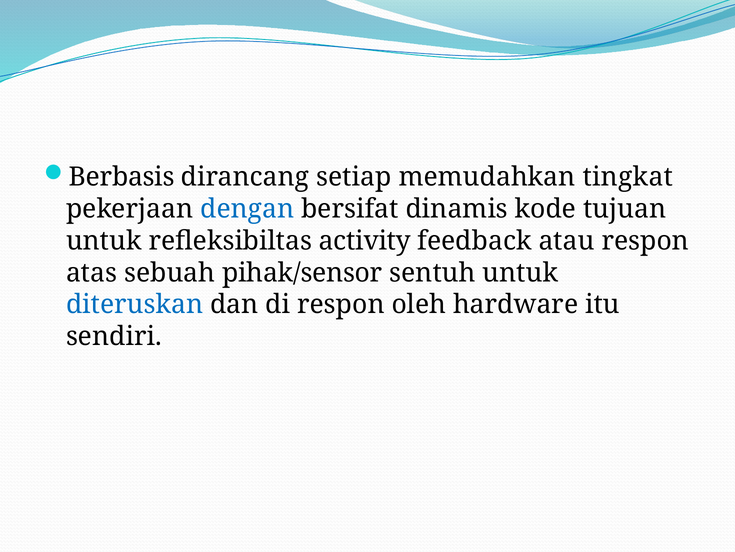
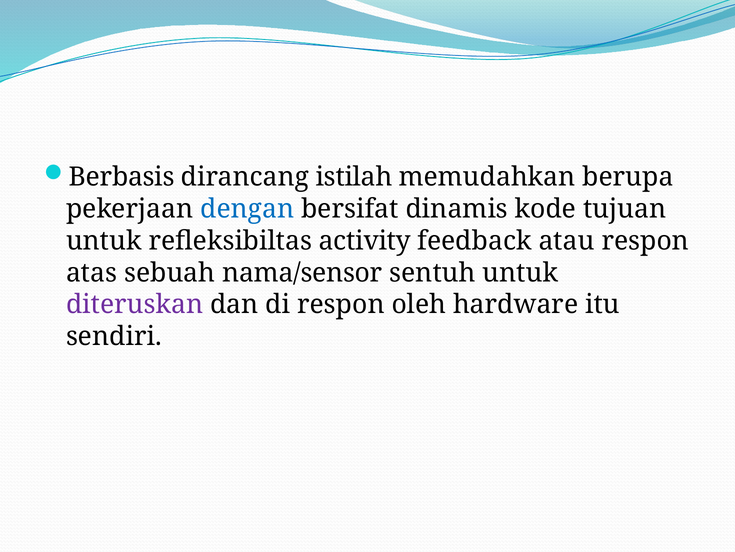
setiap: setiap -> istilah (354, 177)
tingkat: tingkat -> berupa (628, 177)
pihak/sensor: pihak/sensor -> nama/sensor (302, 272)
diteruskan colour: blue -> purple (135, 304)
